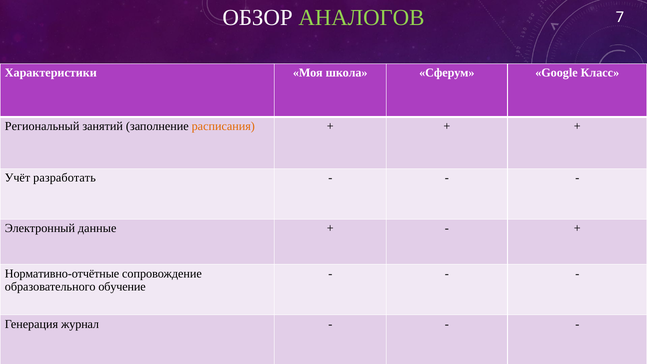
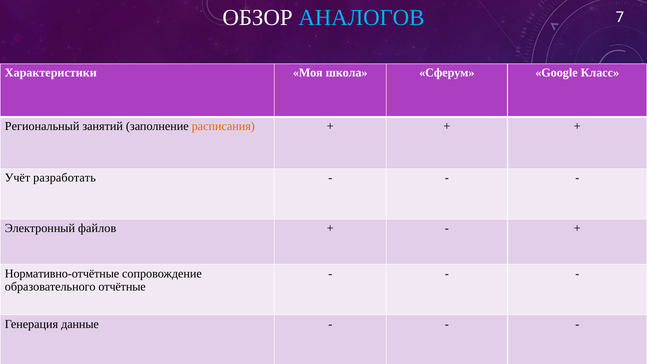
АНАЛОГОВ colour: light green -> light blue (361, 18)
данные: данные -> файлов (97, 228)
обучение: обучение -> отчётные (122, 287)
журнал: журнал -> данные (80, 324)
